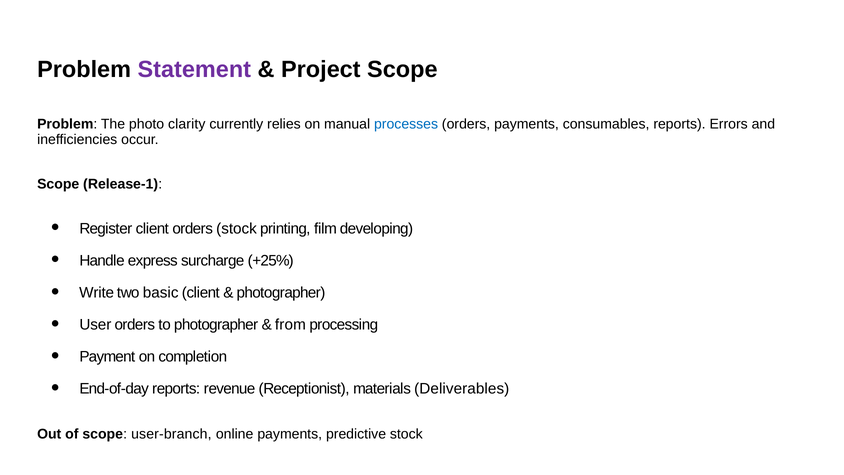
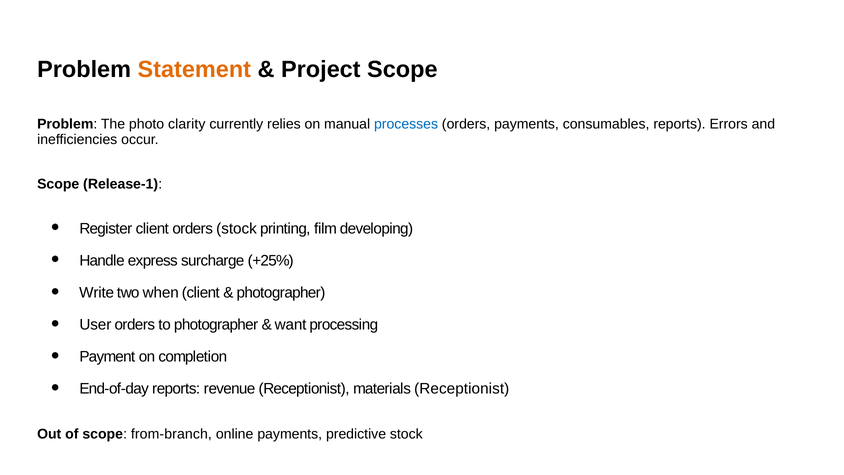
Statement colour: purple -> orange (194, 69)
basic: basic -> when (161, 293)
from: from -> want (291, 325)
materials Deliverables: Deliverables -> Receptionist (462, 389)
user-branch: user-branch -> from-branch (171, 434)
